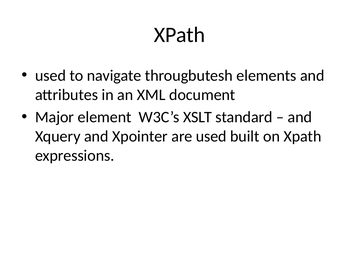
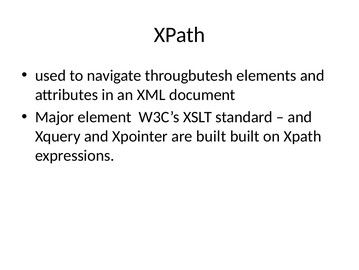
are used: used -> built (211, 136)
